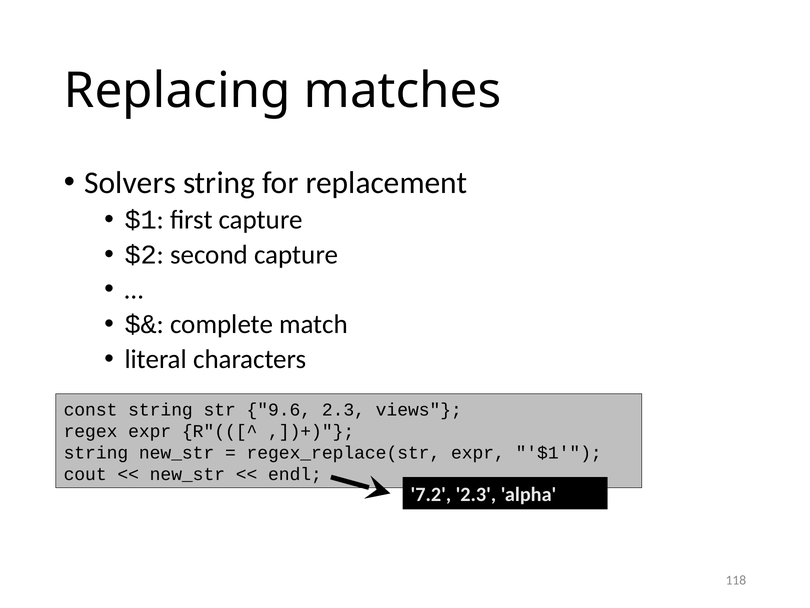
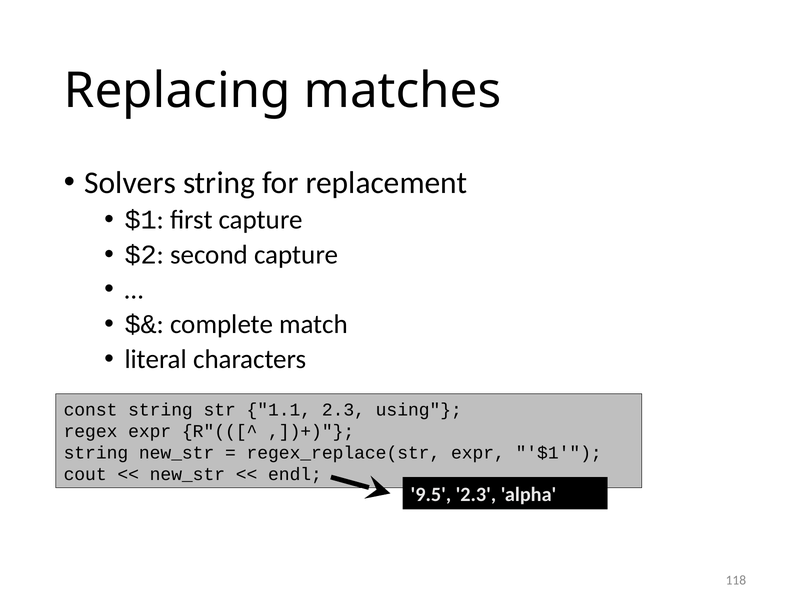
9.6: 9.6 -> 1.1 (279, 409)
views: views -> using (419, 409)
7.2: 7.2 -> 9.5 (431, 494)
